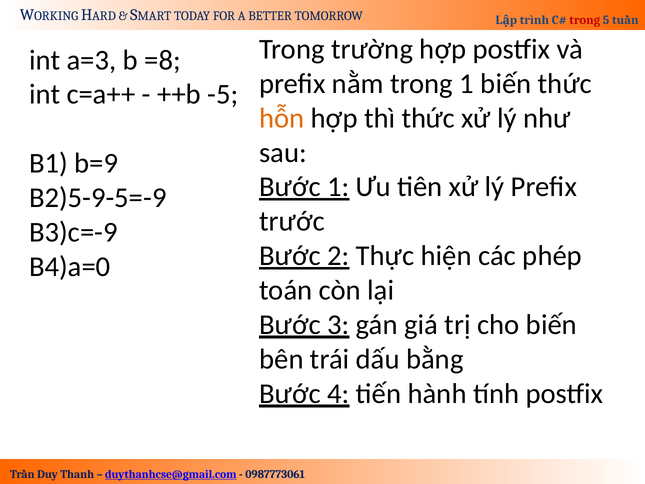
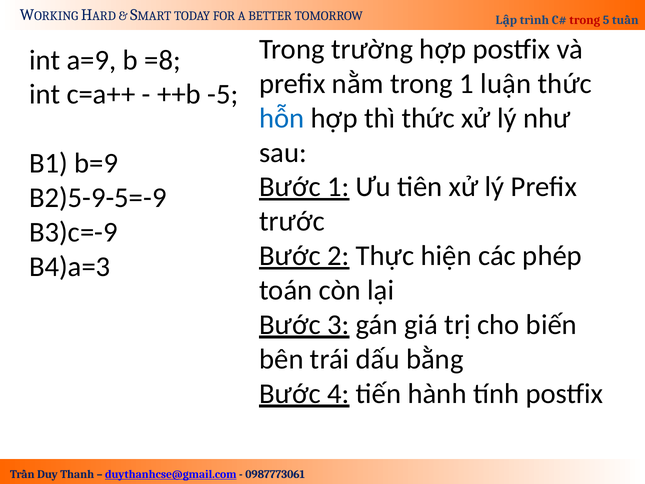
a=3: a=3 -> a=9 (91, 60)
1 biến: biến -> luận (506, 84)
hỗn colour: orange -> blue (282, 118)
B4)a=0: B4)a=0 -> B4)a=3 (70, 266)
